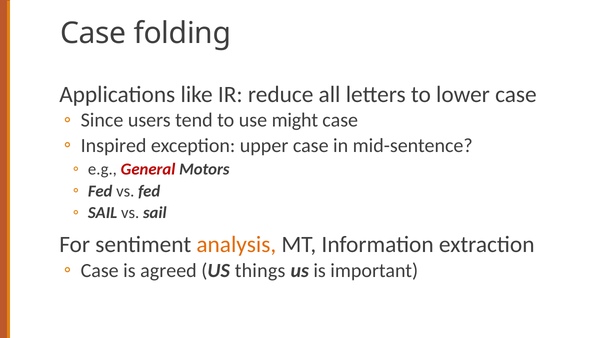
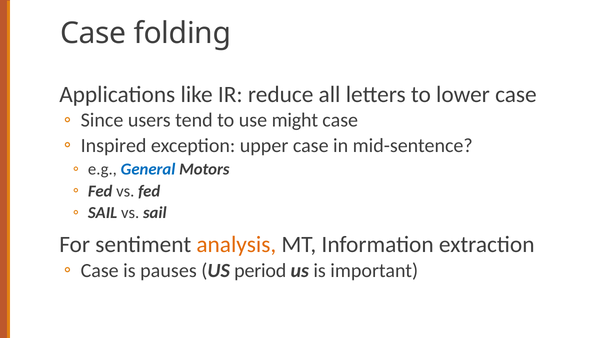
General colour: red -> blue (148, 169)
agreed: agreed -> pauses (168, 271)
things: things -> period (260, 271)
